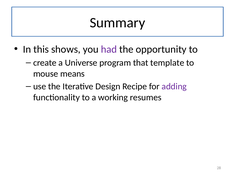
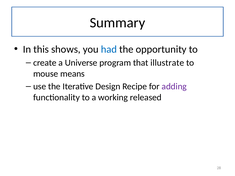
had colour: purple -> blue (109, 49)
template: template -> illustrate (167, 63)
resumes: resumes -> released (146, 98)
